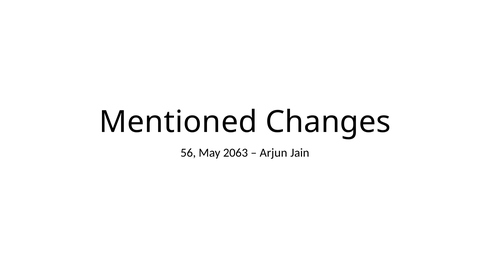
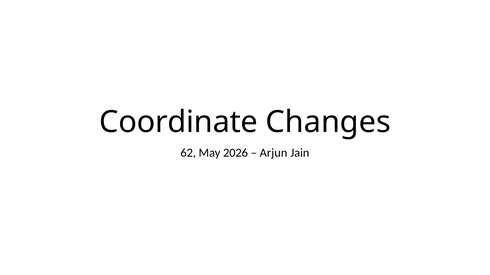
Mentioned: Mentioned -> Coordinate (178, 122)
56: 56 -> 62 (188, 153)
2063: 2063 -> 2026 (235, 153)
